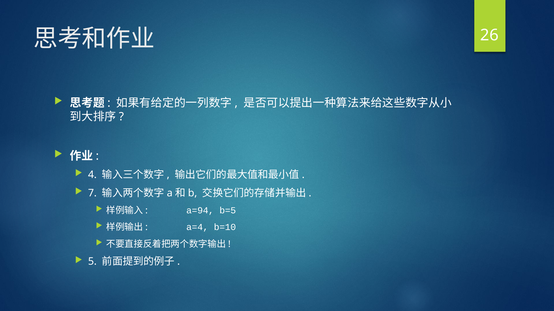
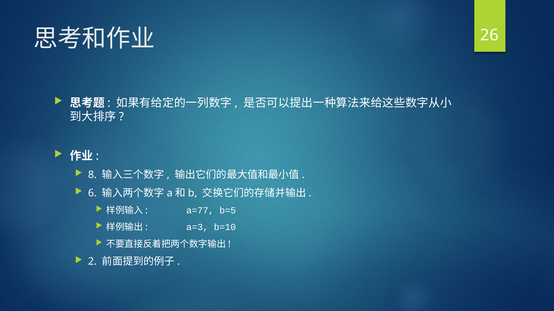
4: 4 -> 8 (92, 175)
7: 7 -> 6 (92, 193)
a=94: a=94 -> a=77 (200, 211)
a=4: a=4 -> a=3 (197, 228)
5: 5 -> 2 (92, 262)
